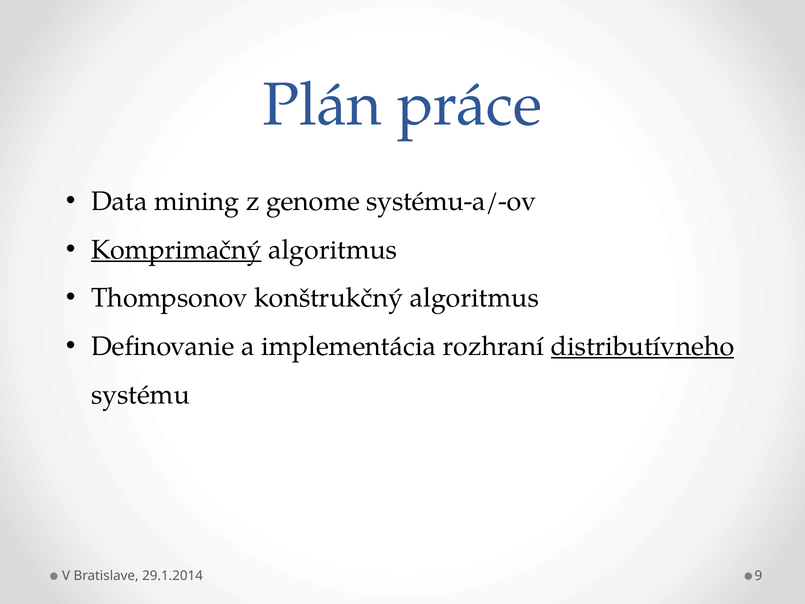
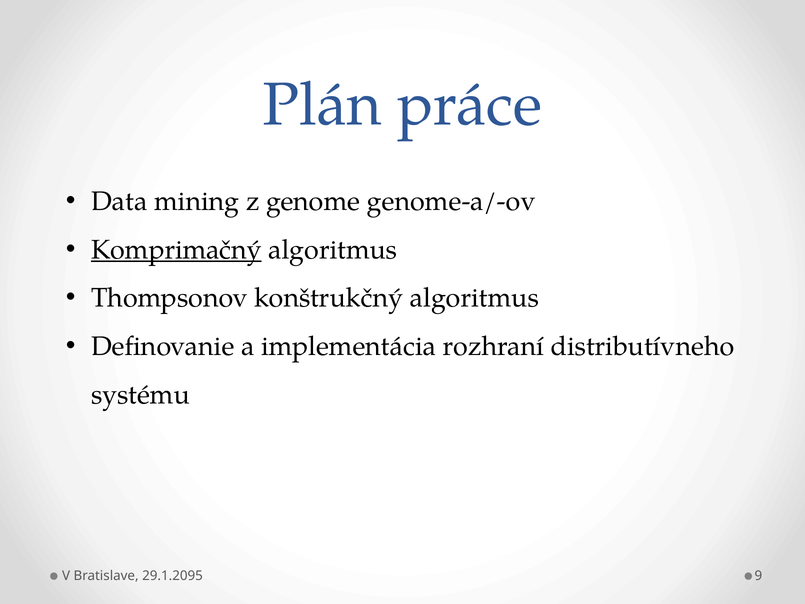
systému-a/-ov: systému-a/-ov -> genome-a/-ov (451, 201)
distributívneho underline: present -> none (643, 346)
29.1.2014: 29.1.2014 -> 29.1.2095 (173, 575)
